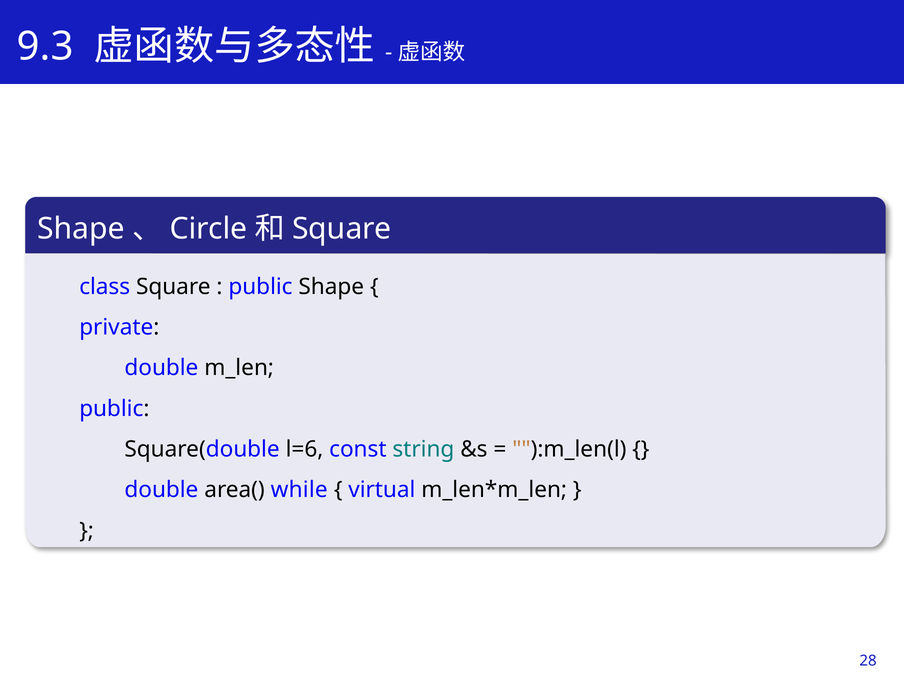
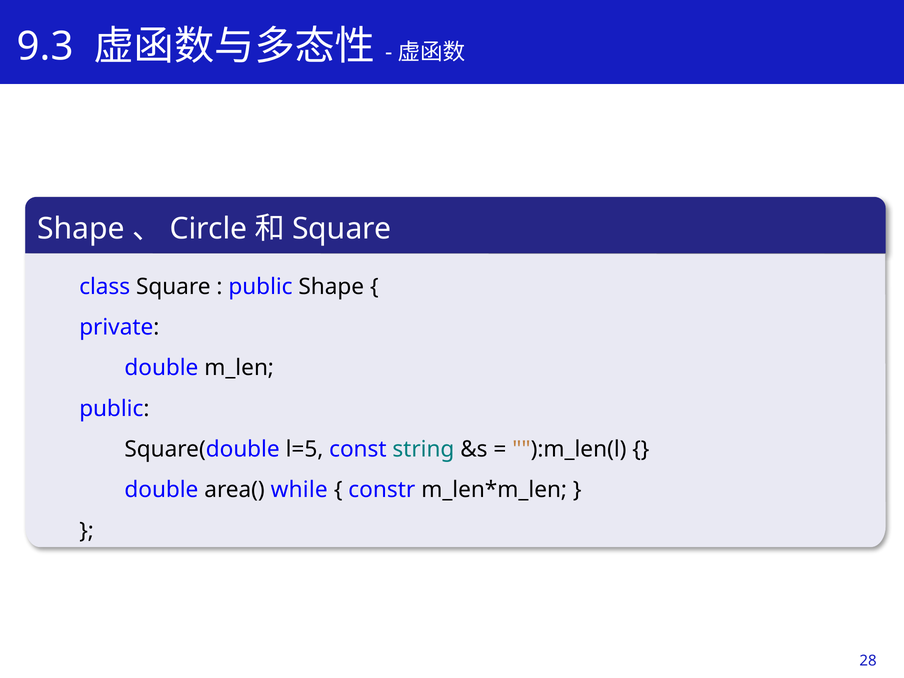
l=6: l=6 -> l=5 (305, 449)
virtual: virtual -> constr (382, 490)
